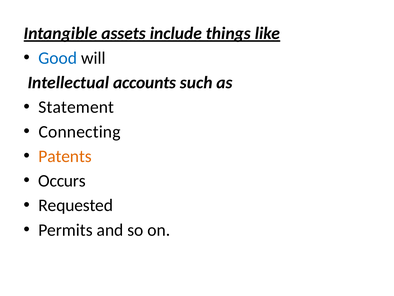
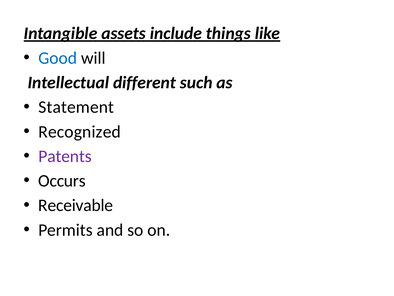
accounts: accounts -> different (144, 82)
Connecting: Connecting -> Recognized (80, 132)
Patents colour: orange -> purple (65, 156)
Requested: Requested -> Receivable (76, 205)
